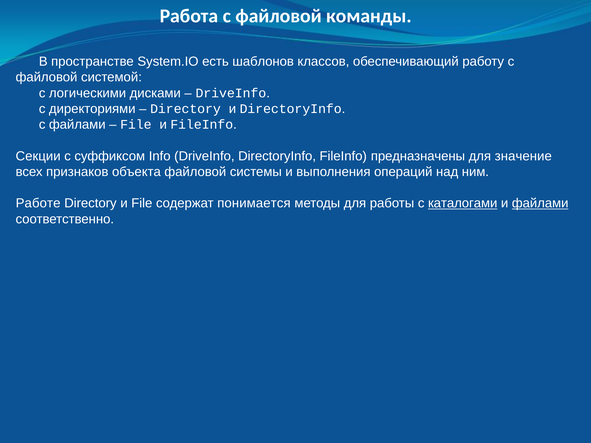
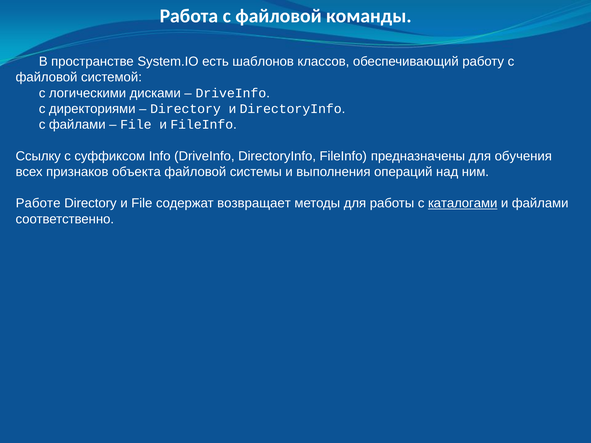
Секции: Секции -> Ссылку (38, 156)
значение: значение -> обучения (523, 156)
понимается: понимается -> возвращает (254, 203)
файлами underline: present -> none (540, 203)
